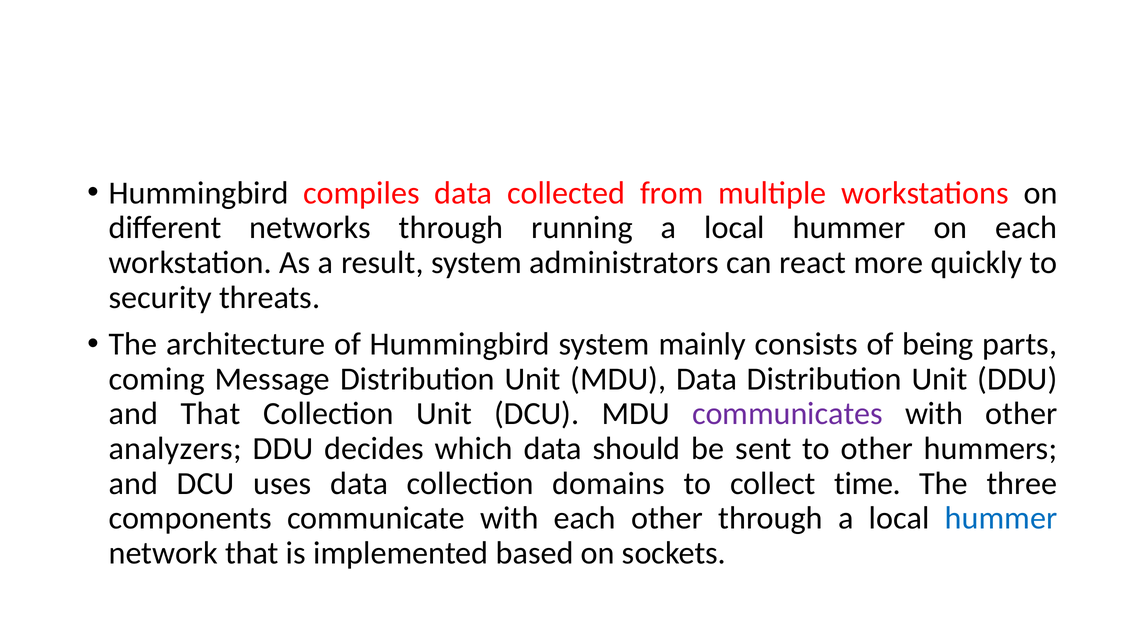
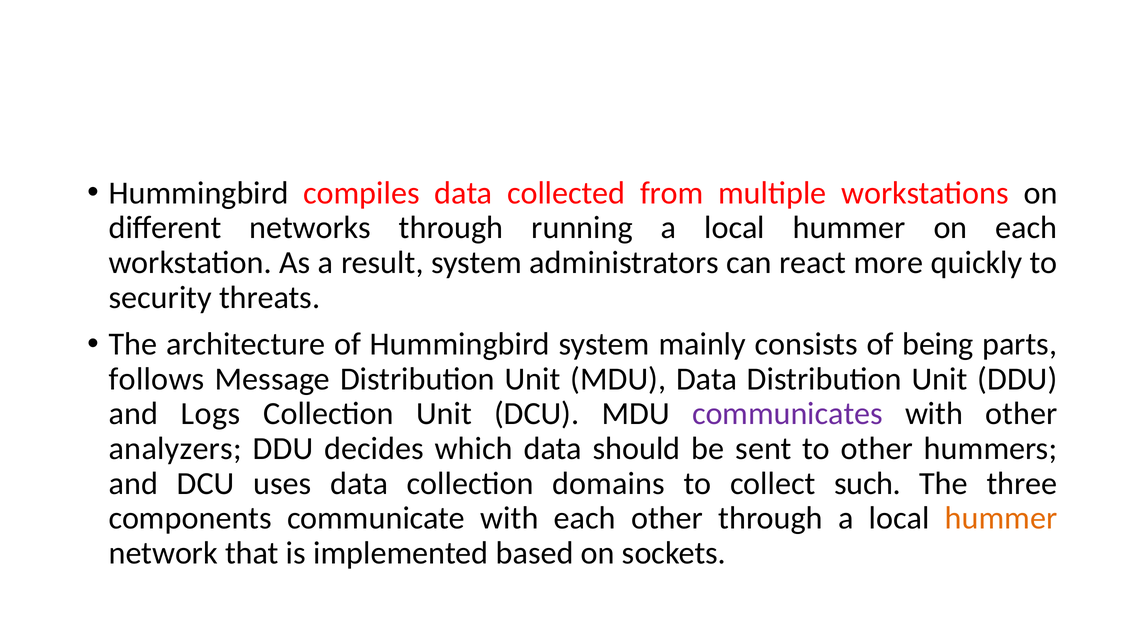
coming: coming -> follows (157, 379)
and That: That -> Logs (211, 414)
time: time -> such (868, 483)
hummer colour: blue -> orange (1001, 518)
